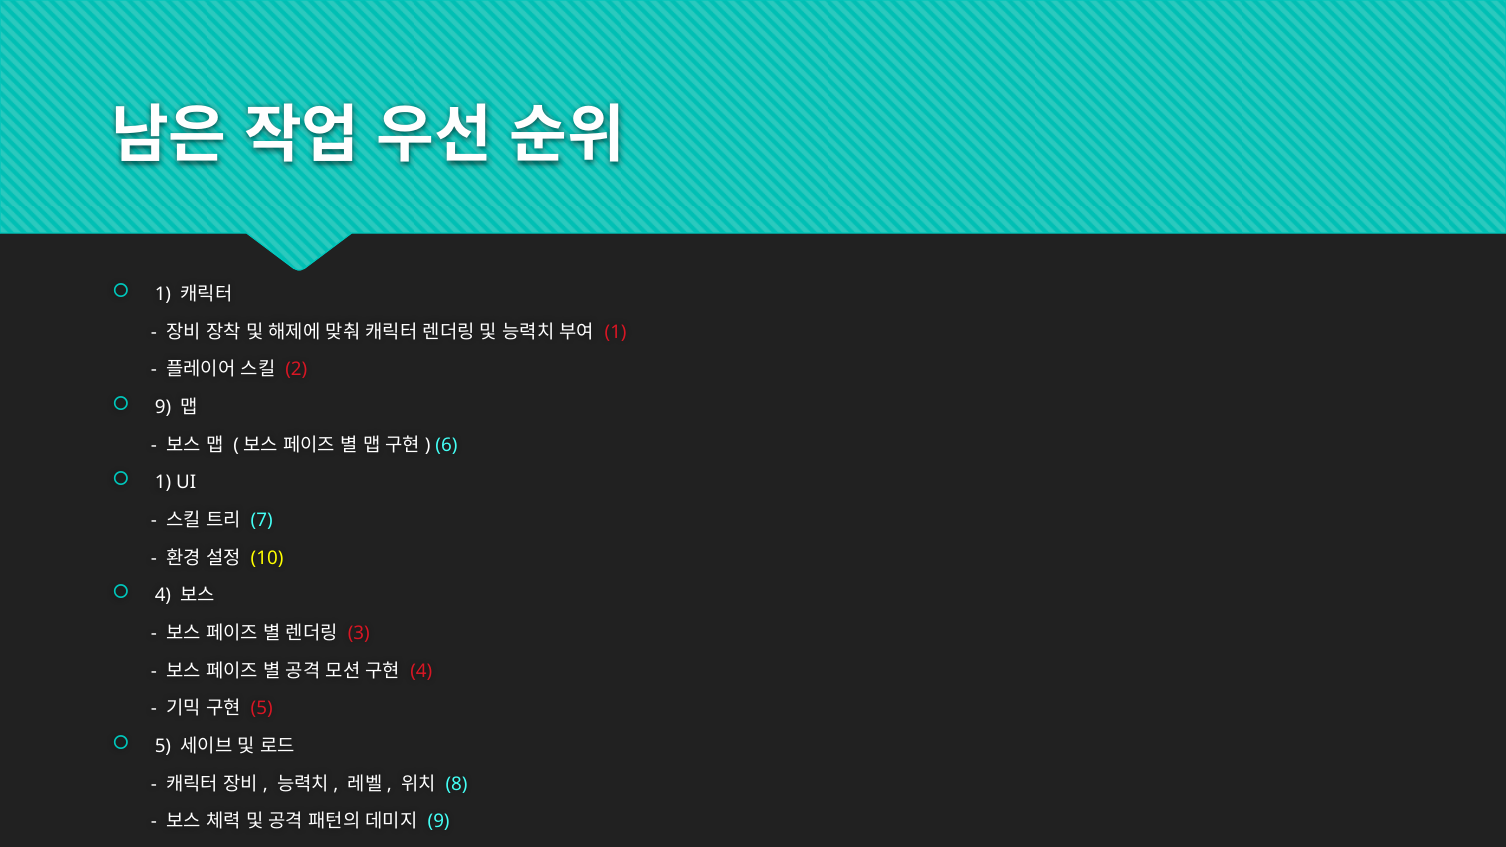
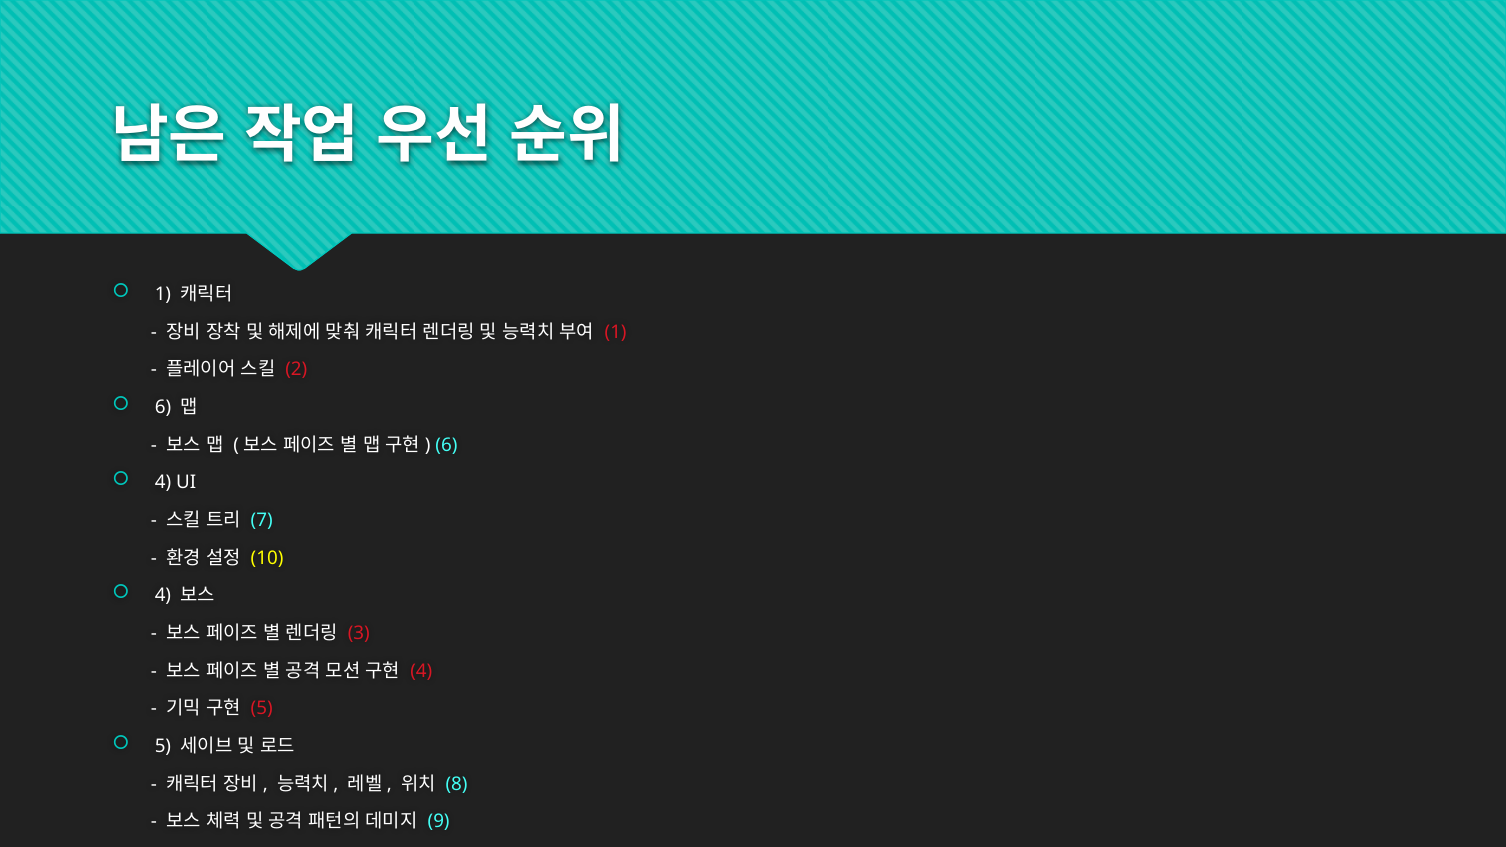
9: 9 -> 6 (163, 407)
1: 1 -> 4 (163, 483)
